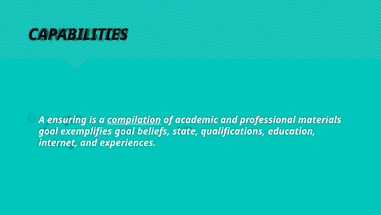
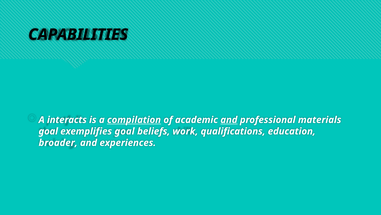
ensuring: ensuring -> interacts (67, 119)
and underline: none -> present (229, 119)
state: state -> work (185, 131)
internet: internet -> broader (58, 142)
